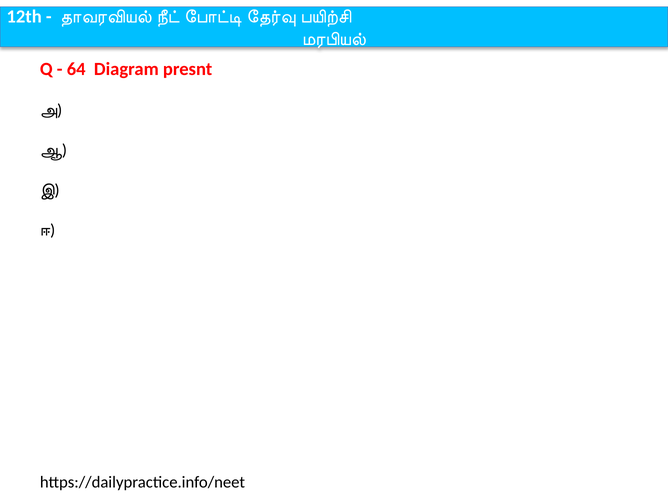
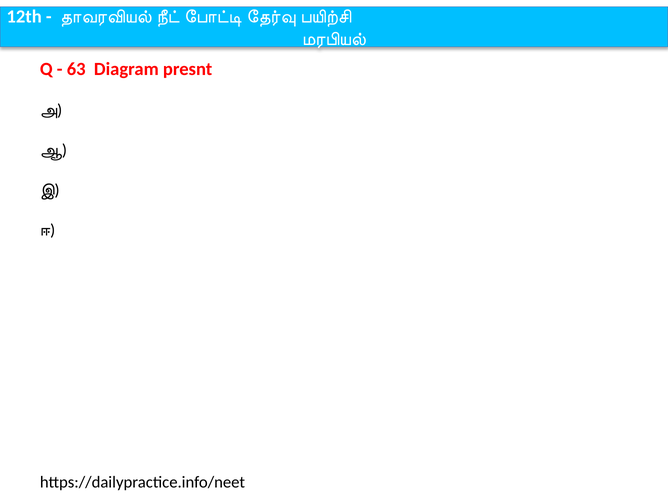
64: 64 -> 63 (76, 69)
